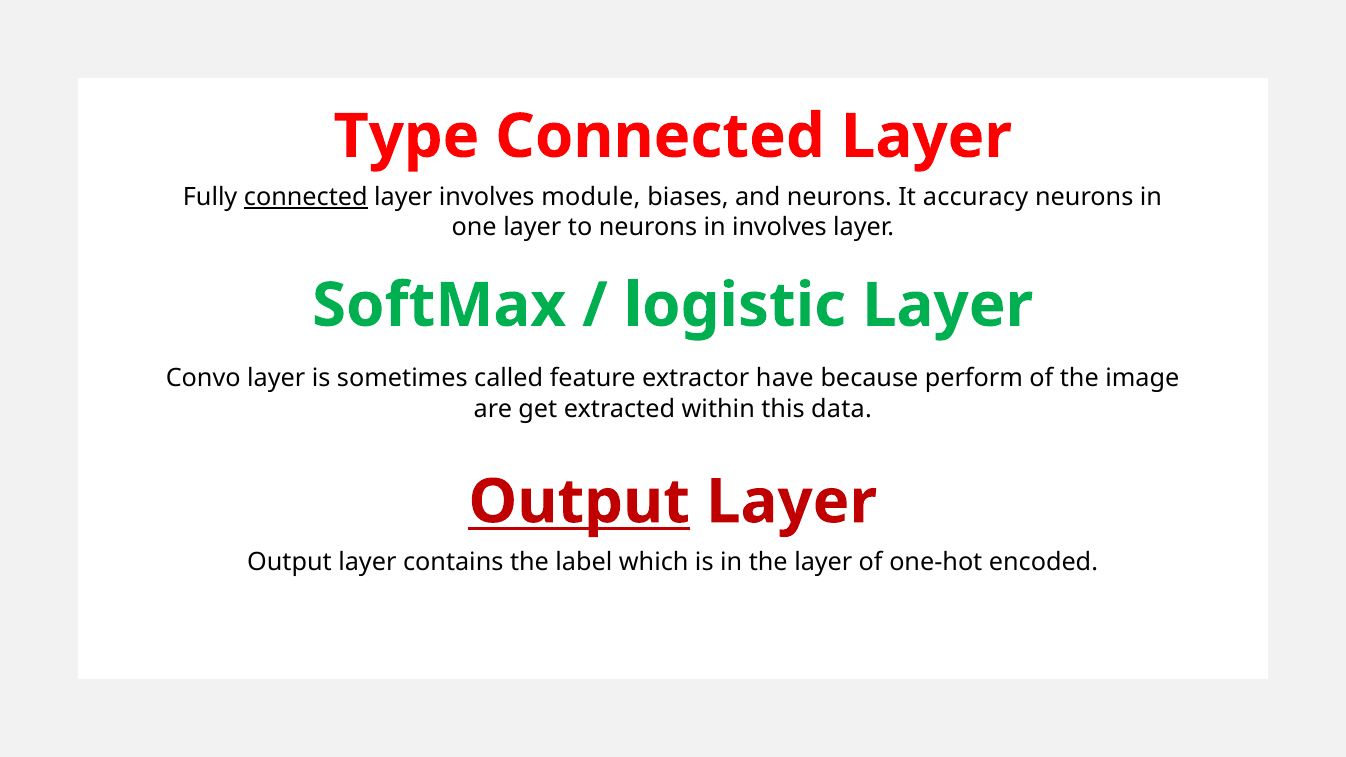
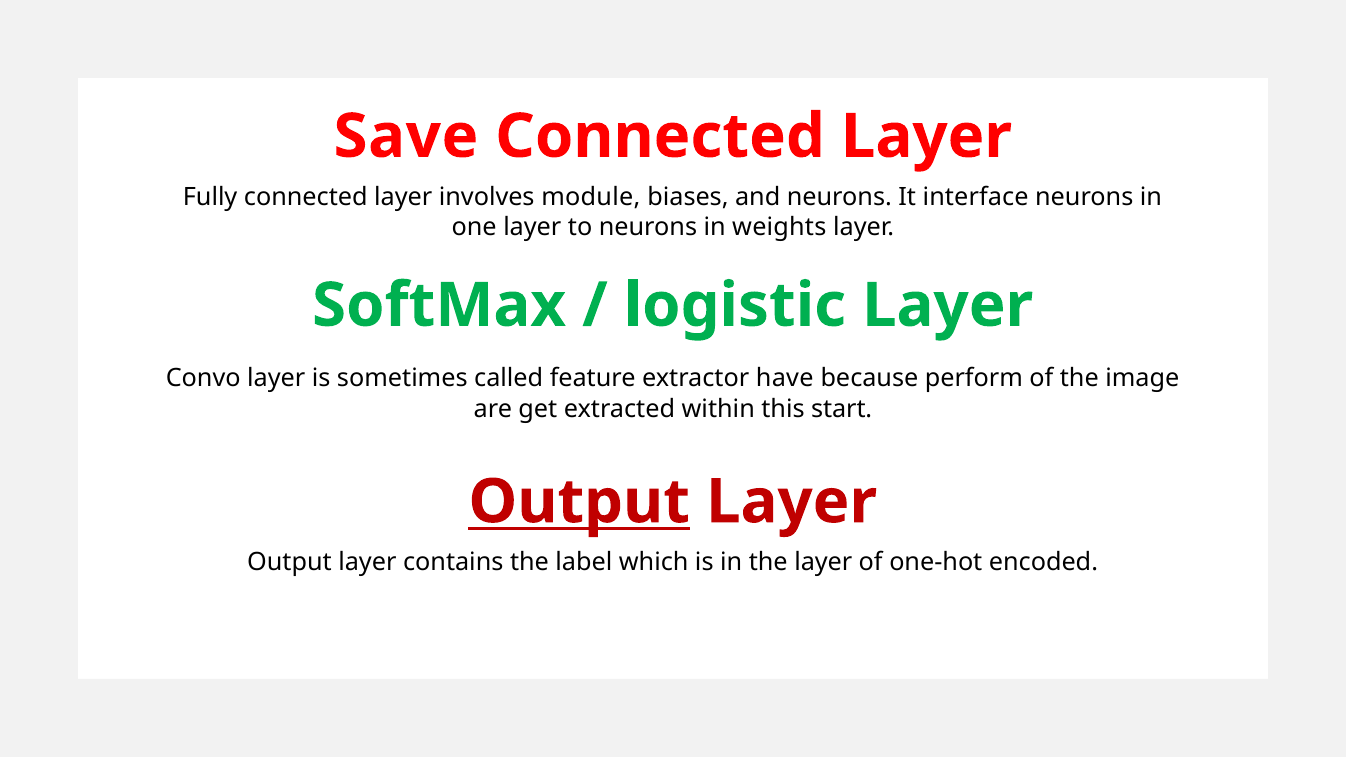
Type: Type -> Save (406, 137)
connected underline: present -> none (306, 197)
accuracy: accuracy -> interface (976, 197)
in involves: involves -> weights (779, 227)
data: data -> start (842, 409)
